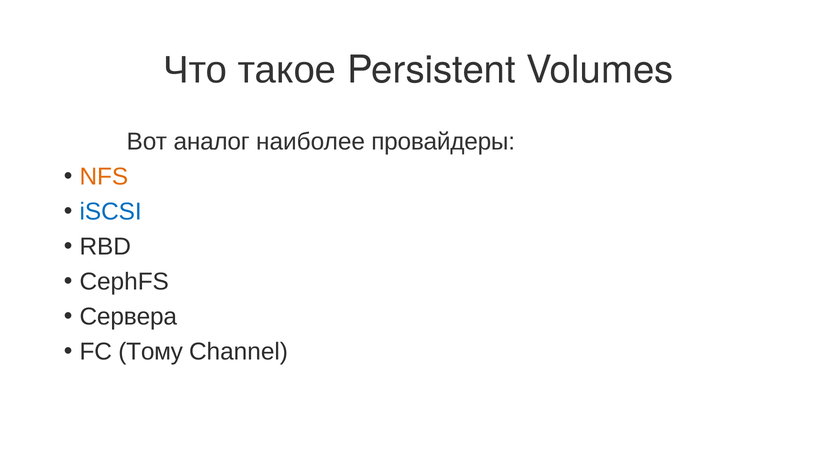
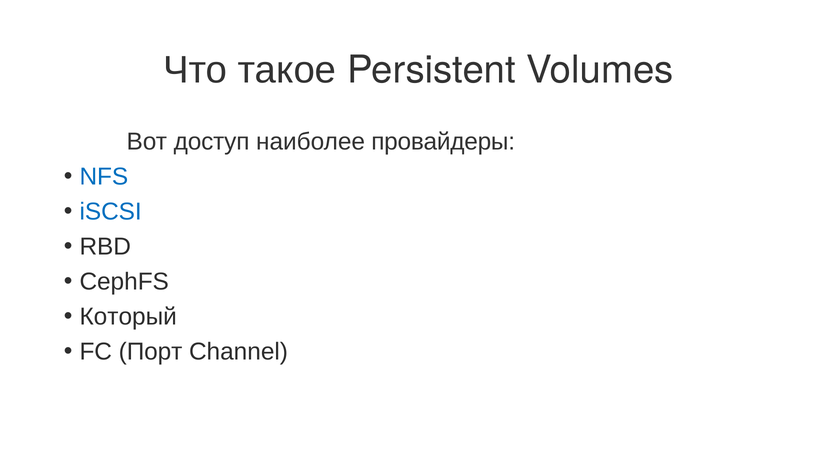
аналог: аналог -> доступ (212, 141)
NFS colour: orange -> blue (104, 177)
Сервера: Сервера -> Который (128, 317)
Тому: Тому -> Порт (151, 352)
